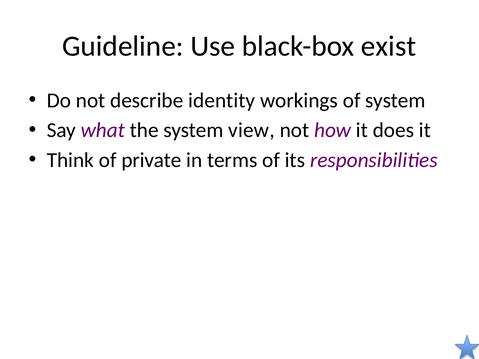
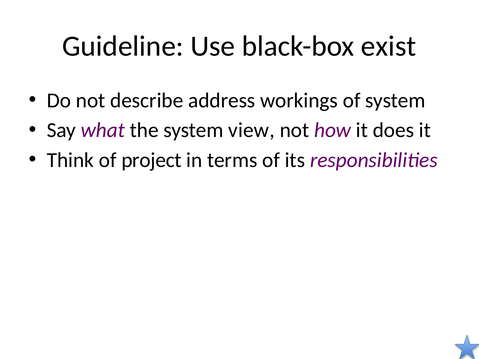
identity: identity -> address (222, 100)
private: private -> project (151, 160)
